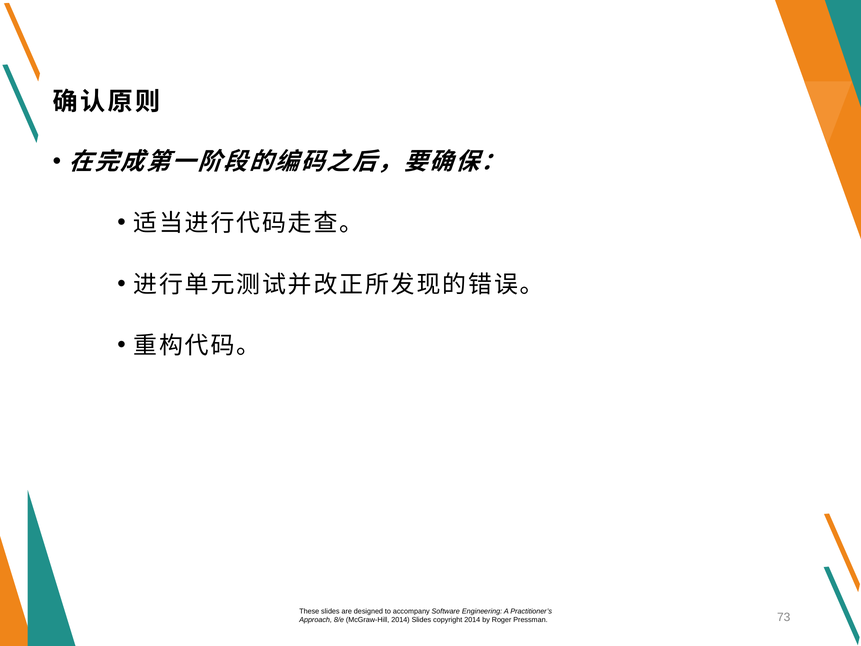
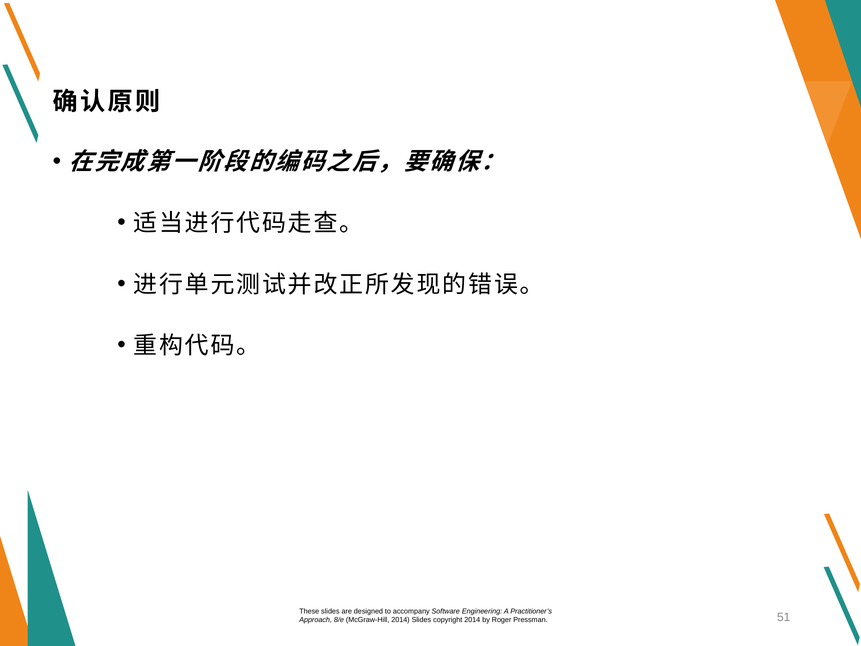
73: 73 -> 51 (784, 617)
